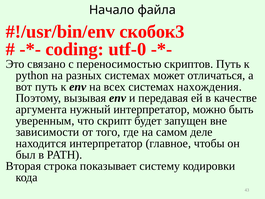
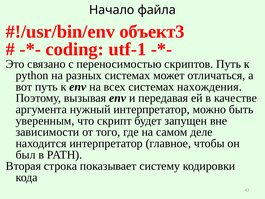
скобок3: скобок3 -> объект3 (152, 32)
utf-0: utf-0 -> utf-1 (127, 49)
